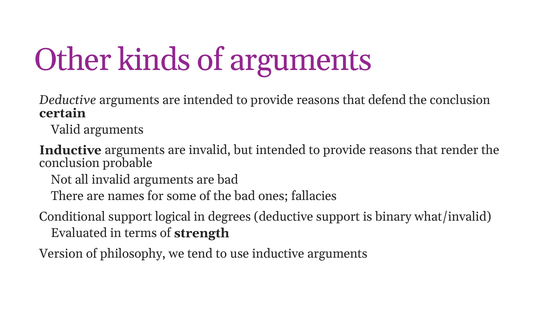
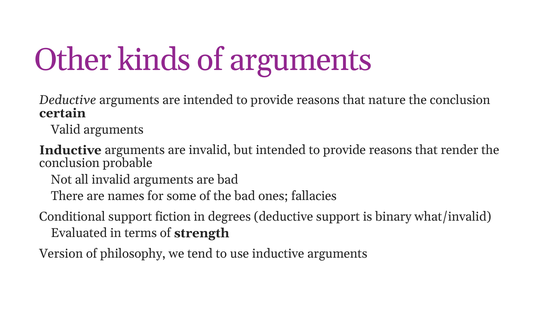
defend: defend -> nature (387, 100)
logical: logical -> fiction (173, 216)
